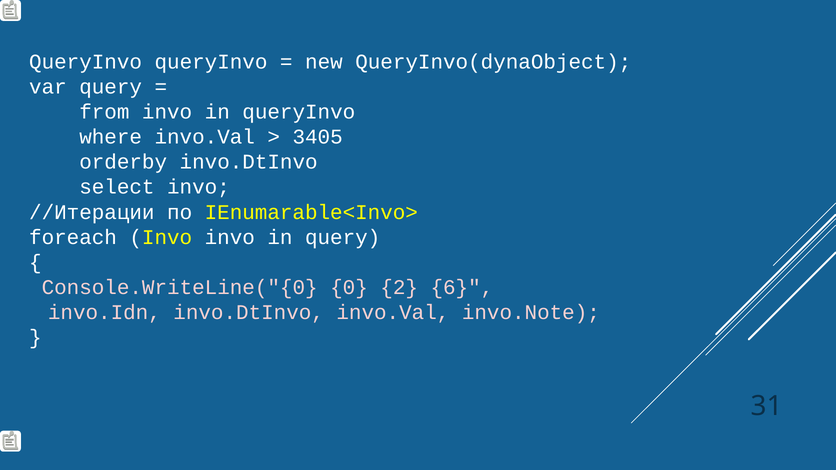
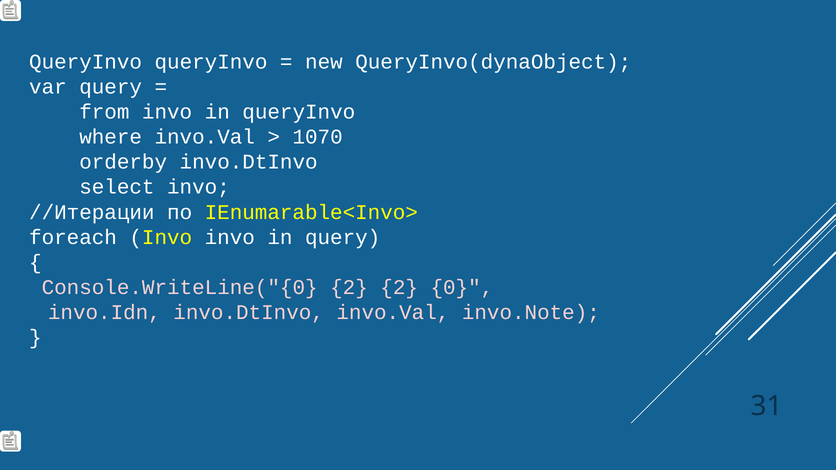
3405: 3405 -> 1070 (318, 137)
Console.WriteLine("{0 0: 0 -> 2 (349, 287)
6: 6 -> 0 (462, 287)
